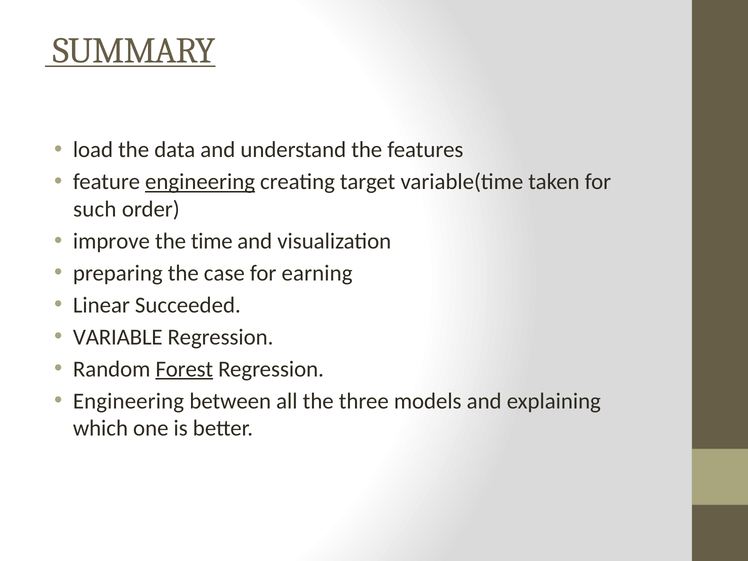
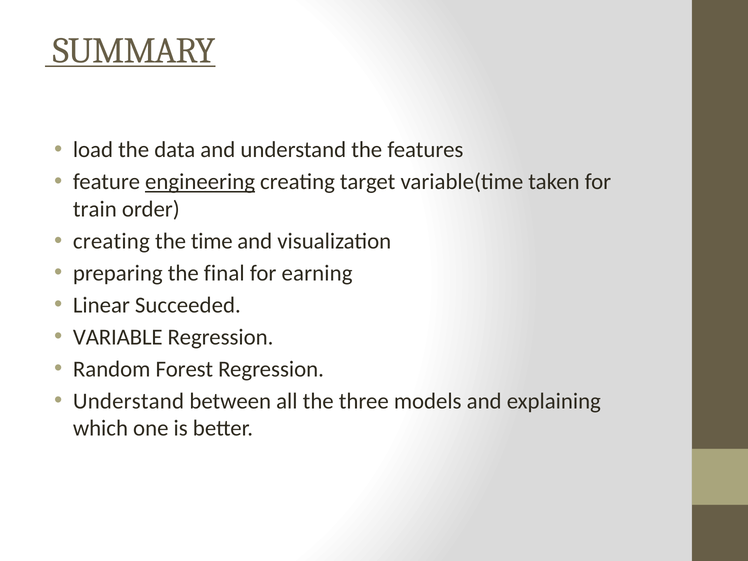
such: such -> train (95, 209)
improve: improve -> creating (111, 241)
case: case -> final (224, 273)
Forest underline: present -> none (184, 369)
Engineering: Engineering -> Understand (128, 401)
